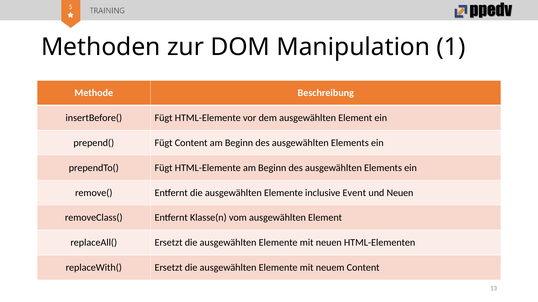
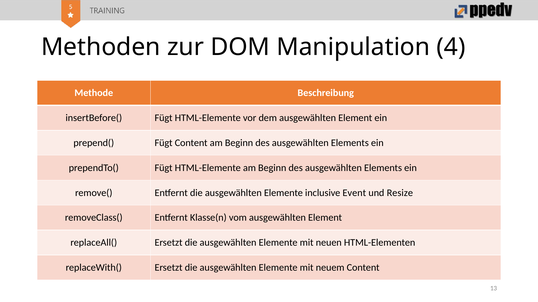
1: 1 -> 4 (451, 47)
und Neuen: Neuen -> Resize (400, 193)
